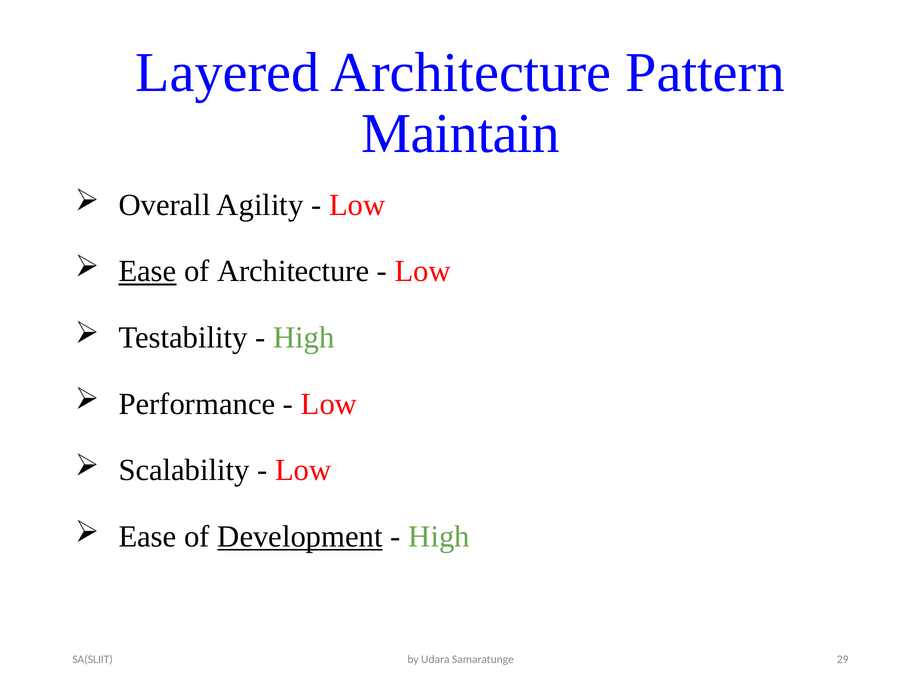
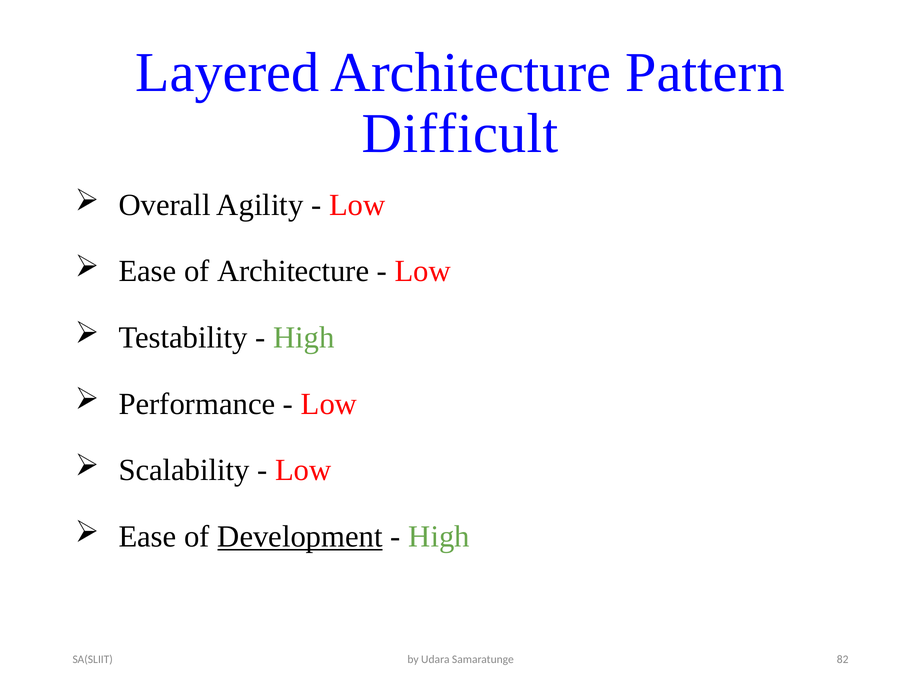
Maintain: Maintain -> Difficult (460, 134)
Ease underline: present -> none (147, 271)
29: 29 -> 82 (843, 659)
